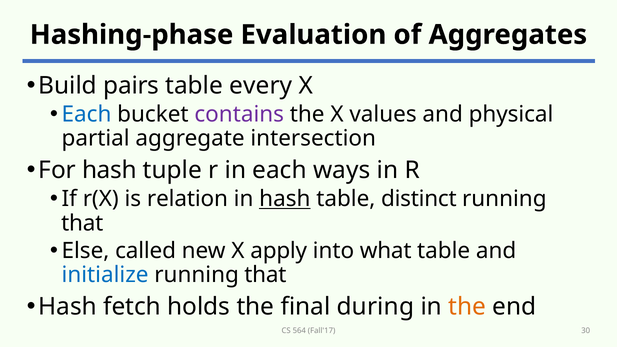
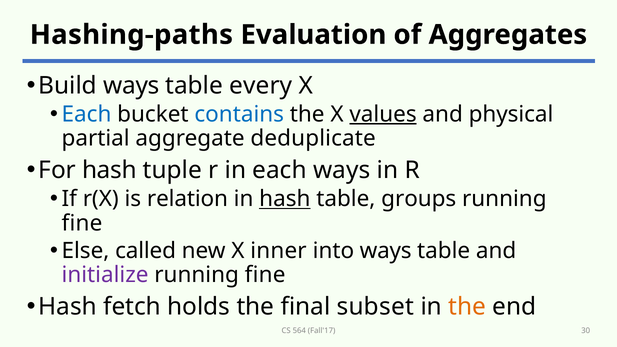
Hashing-phase: Hashing-phase -> Hashing-paths (131, 35)
Build pairs: pairs -> ways (131, 86)
contains colour: purple -> blue (239, 114)
values underline: none -> present (383, 114)
intersection: intersection -> deduplicate (313, 139)
distinct: distinct -> groups (419, 199)
that: that -> fine (82, 223)
apply: apply -> inner (279, 251)
into what: what -> ways (386, 251)
initialize colour: blue -> purple (105, 275)
that: that -> fine (265, 275)
during: during -> subset (375, 307)
